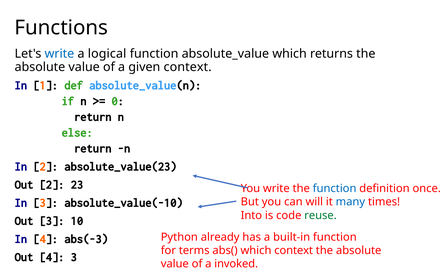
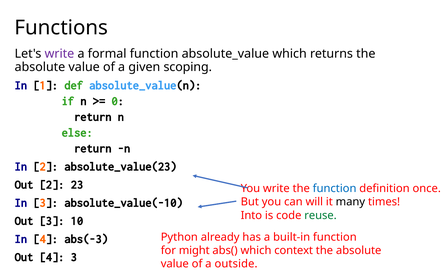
write colour: blue -> purple (59, 54)
logical: logical -> formal (107, 54)
given context: context -> scoping (188, 67)
many colour: blue -> black (350, 202)
terms: terms -> might (194, 251)
invoked: invoked -> outside (236, 264)
